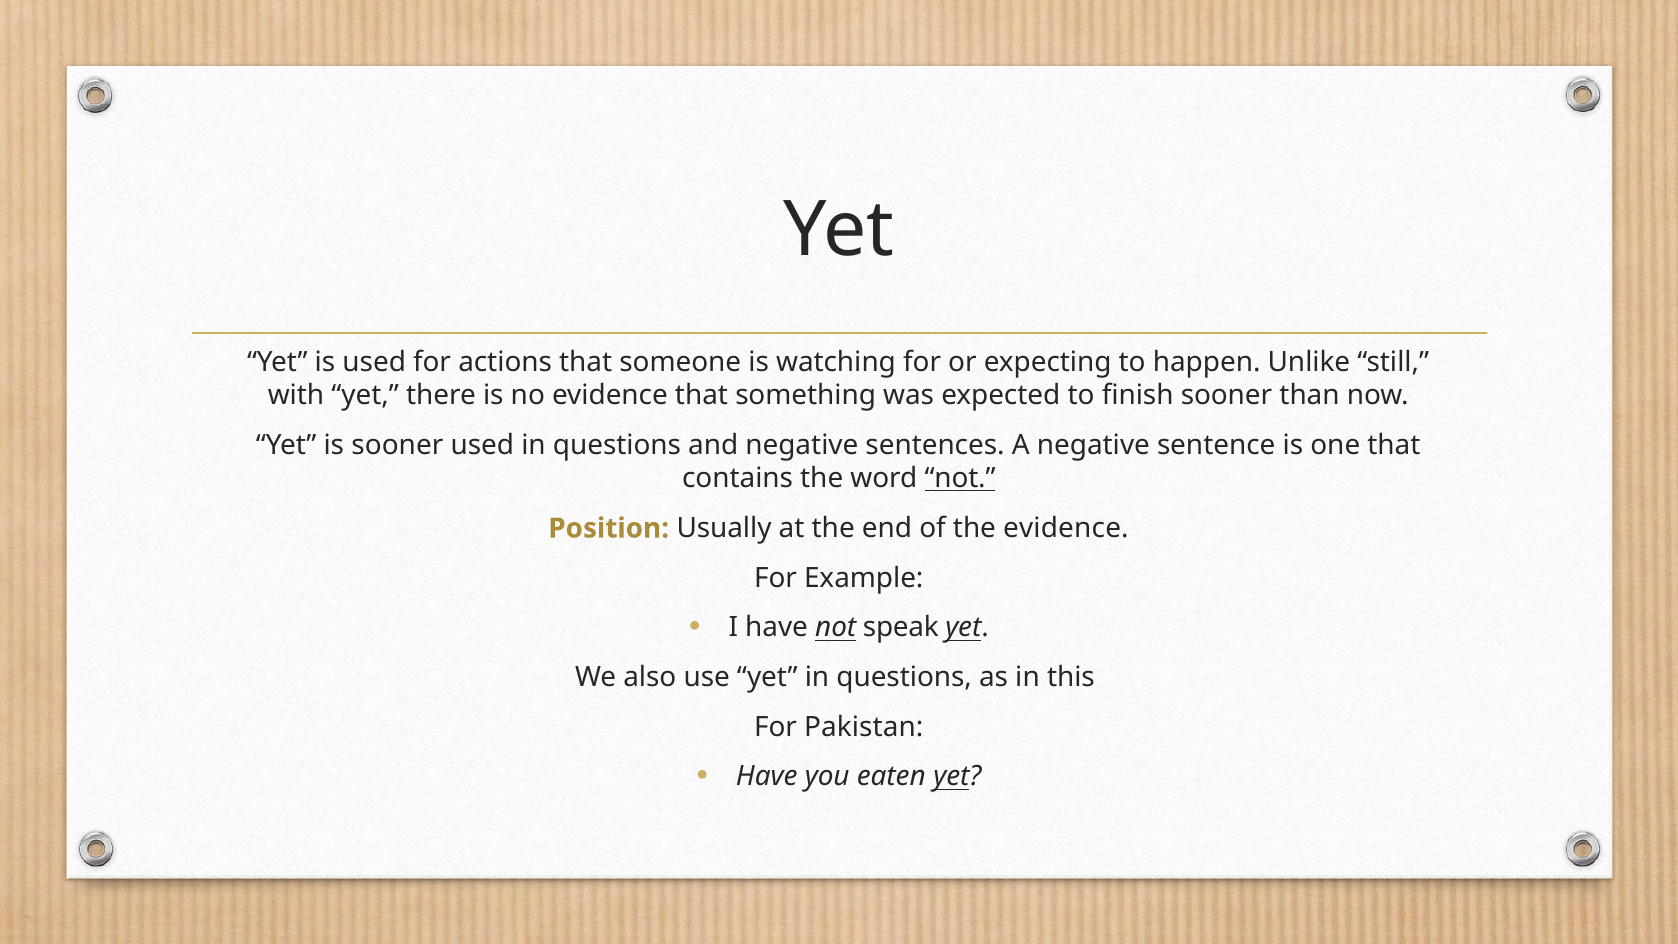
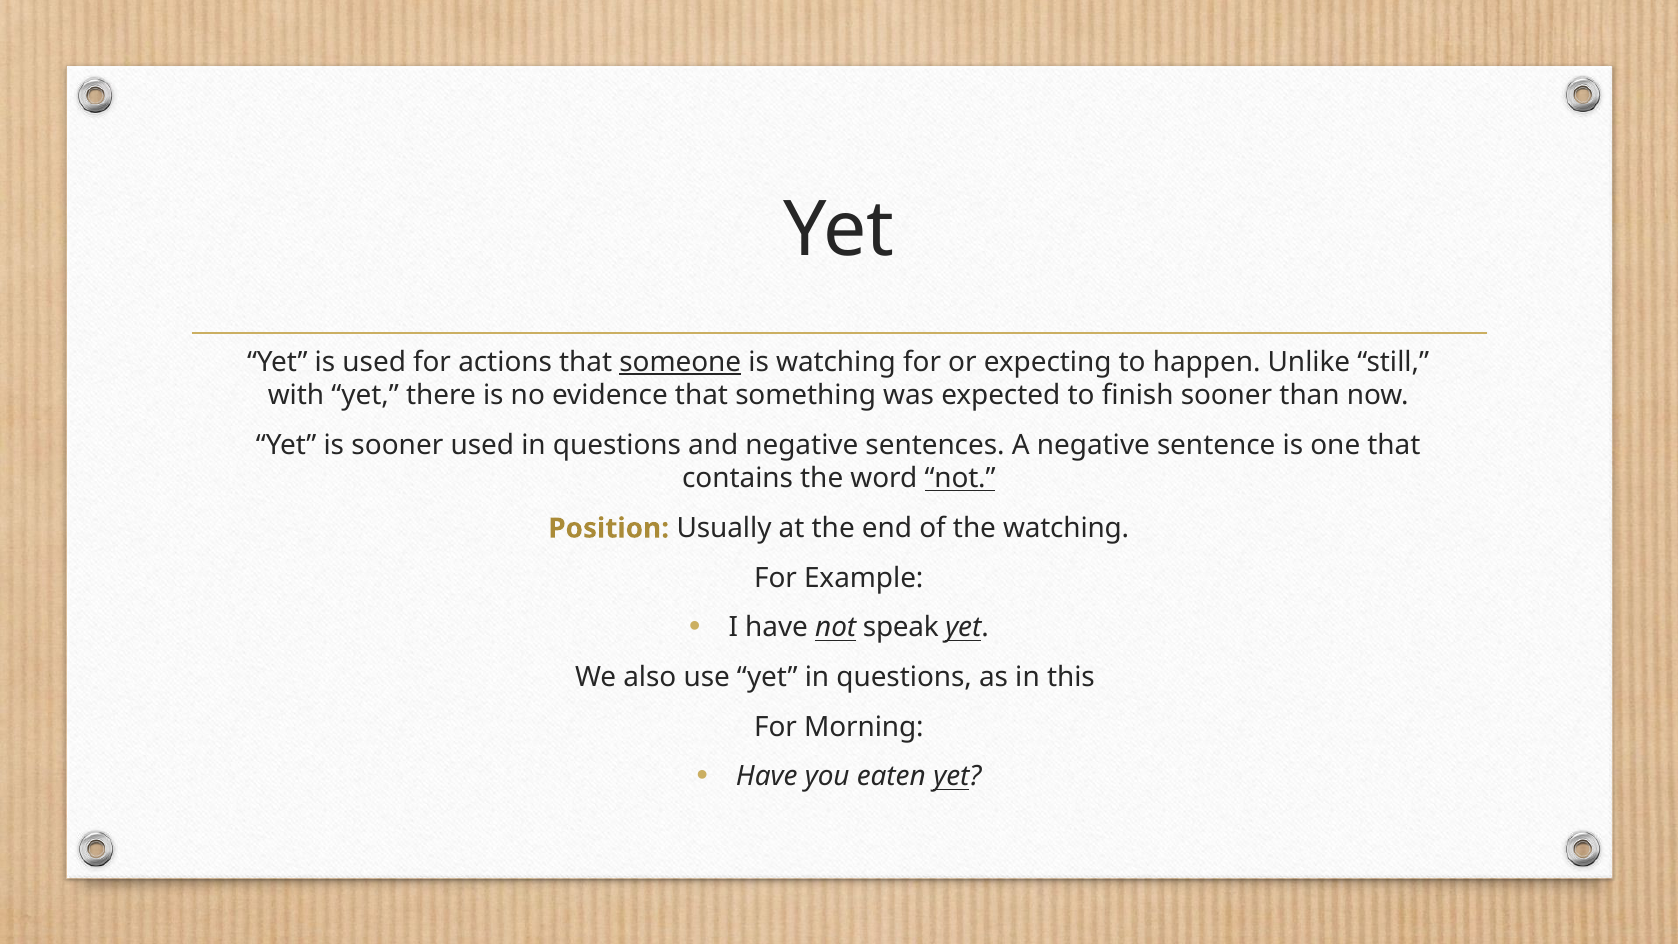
someone underline: none -> present (680, 362)
the evidence: evidence -> watching (1066, 528)
Pakistan: Pakistan -> Morning (864, 727)
